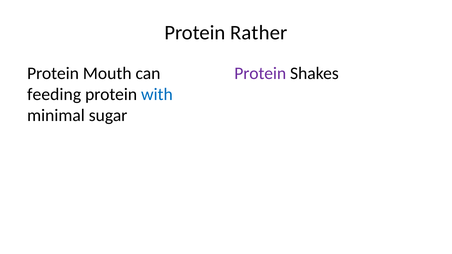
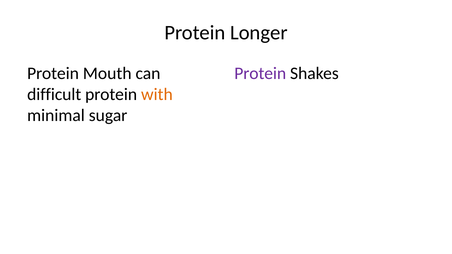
Rather: Rather -> Longer (259, 33)
feeding: feeding -> difficult (54, 94)
with colour: blue -> orange (157, 94)
